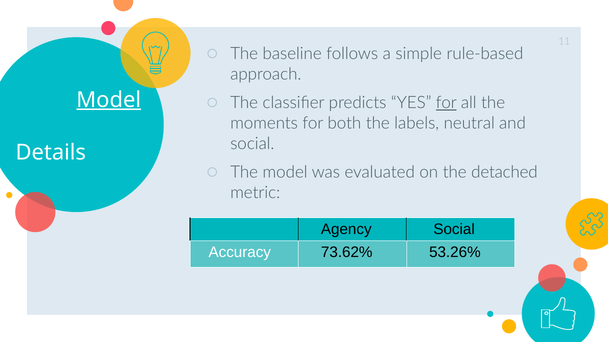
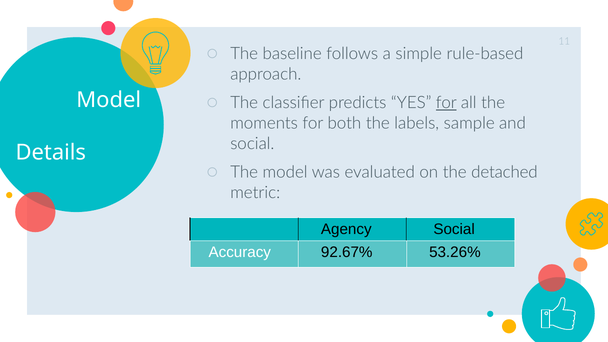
Model underline: present -> none (109, 100)
neutral: neutral -> sample (469, 123)
73.62%: 73.62% -> 92.67% (347, 252)
